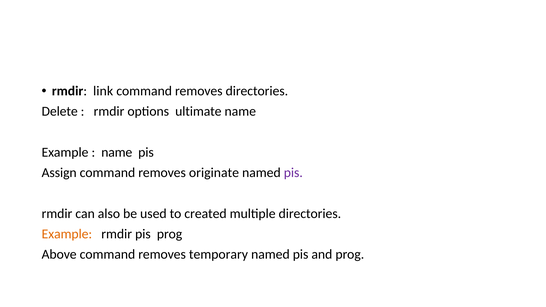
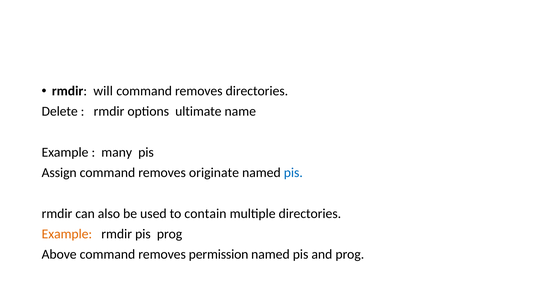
link: link -> will (103, 91)
name: name -> many (117, 152)
pis colour: purple -> blue (293, 173)
created: created -> contain (205, 214)
temporary: temporary -> permission (219, 255)
